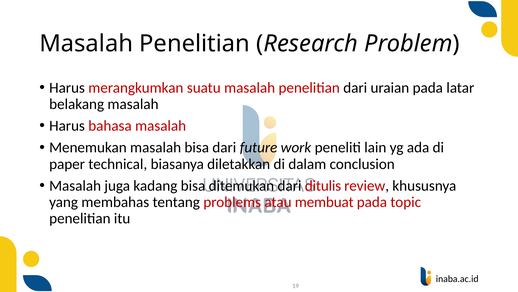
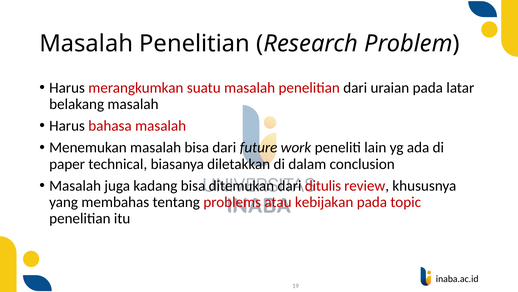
membuat: membuat -> kebijakan (324, 202)
